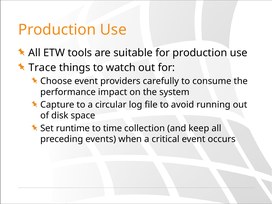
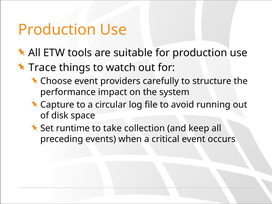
consume: consume -> structure (212, 81)
time: time -> take (112, 128)
